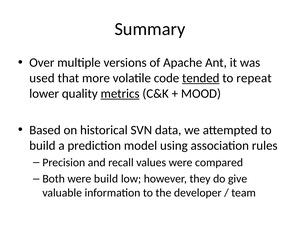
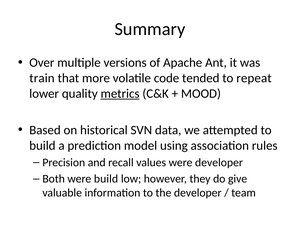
used: used -> train (42, 78)
tended underline: present -> none (201, 78)
were compared: compared -> developer (219, 163)
